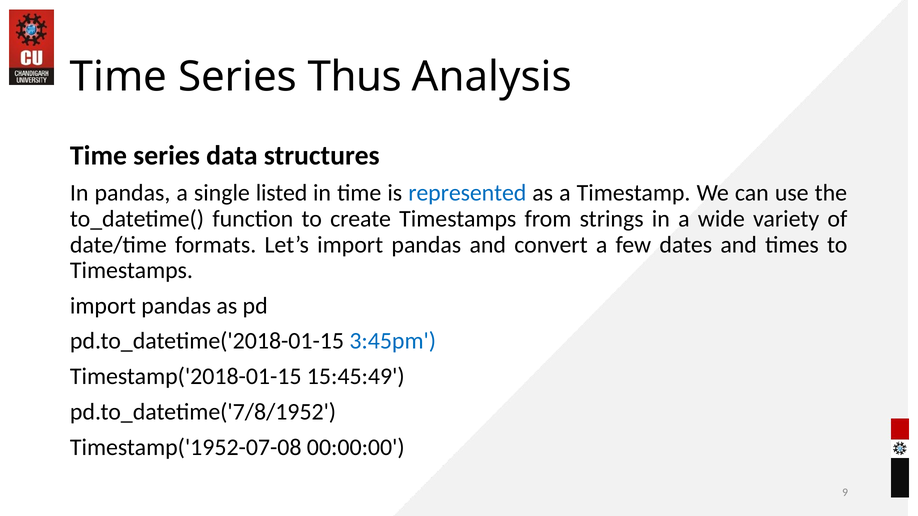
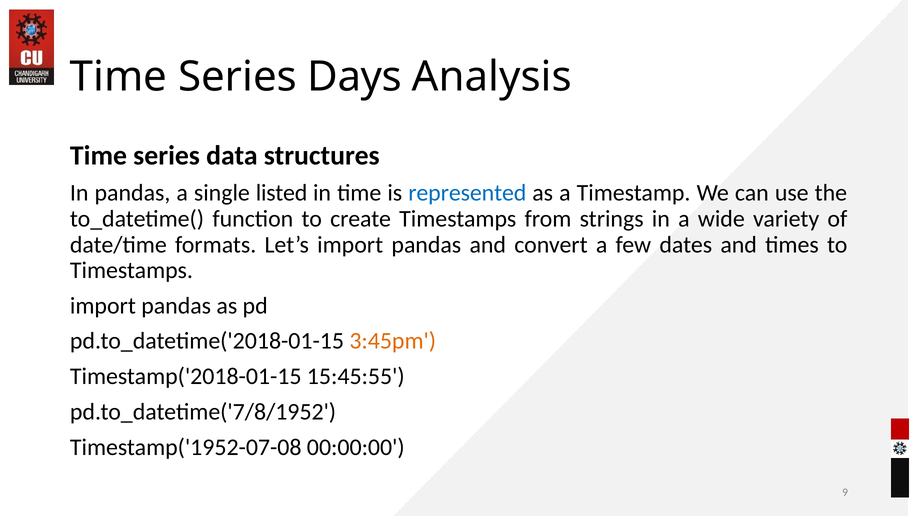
Thus: Thus -> Days (355, 77)
3:45pm colour: blue -> orange (393, 341)
15:45:49: 15:45:49 -> 15:45:55 (356, 377)
